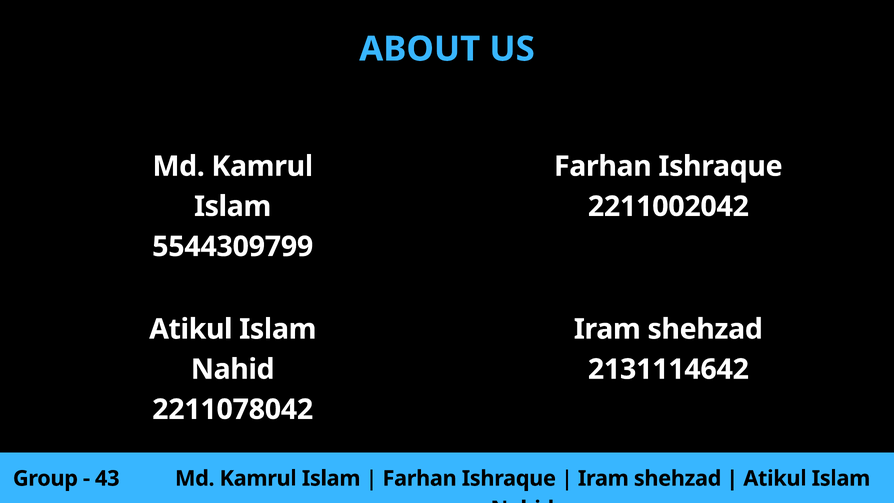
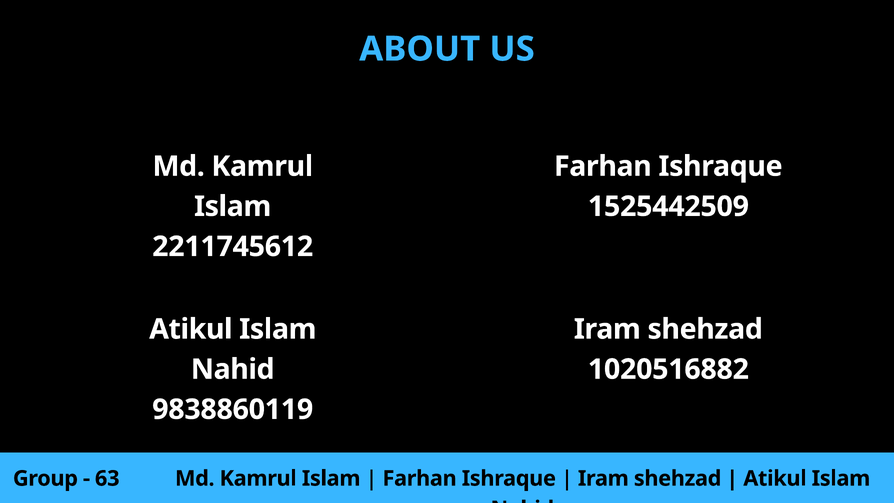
2211002042: 2211002042 -> 1525442509 (668, 206)
5544309799: 5544309799 -> 2211745612 (233, 247)
2131114642: 2131114642 -> 1020516882 (668, 369)
2211078042: 2211078042 -> 9838860119 (233, 409)
43: 43 -> 63 (107, 478)
